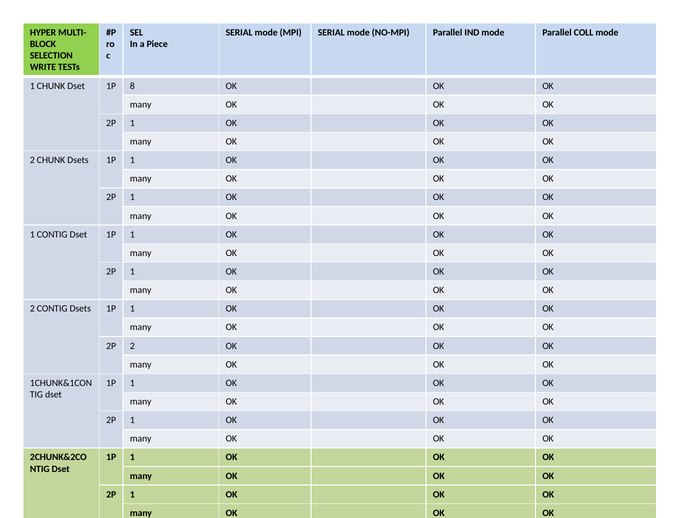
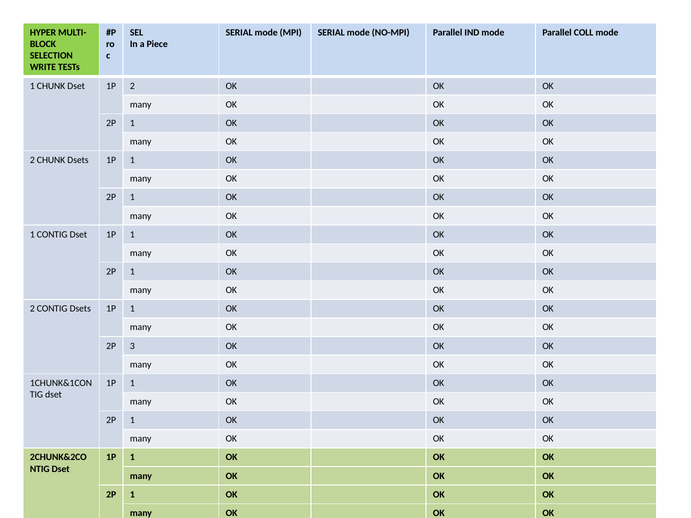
1P 8: 8 -> 2 (132, 86)
2P 2: 2 -> 3 (132, 346)
